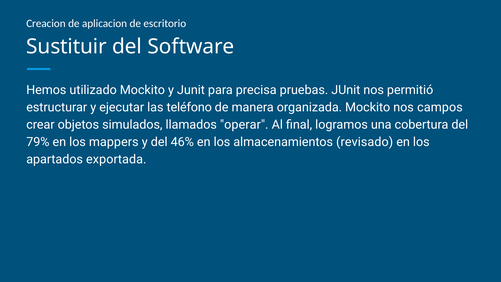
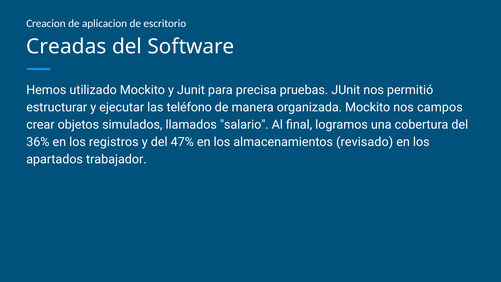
Sustituir: Sustituir -> Creadas (66, 47)
operar: operar -> salario (244, 125)
79%: 79% -> 36% (38, 142)
mappers: mappers -> registros (114, 142)
46%: 46% -> 47% (182, 142)
exportada: exportada -> trabajador (116, 159)
